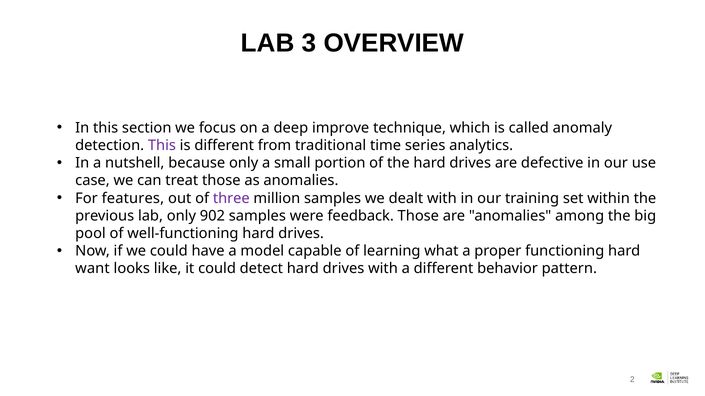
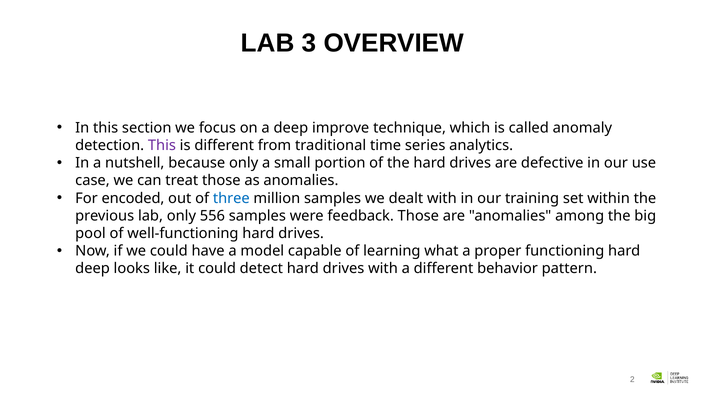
features: features -> encoded (133, 198)
three colour: purple -> blue (231, 198)
902: 902 -> 556 (212, 216)
want: want -> deep (93, 269)
